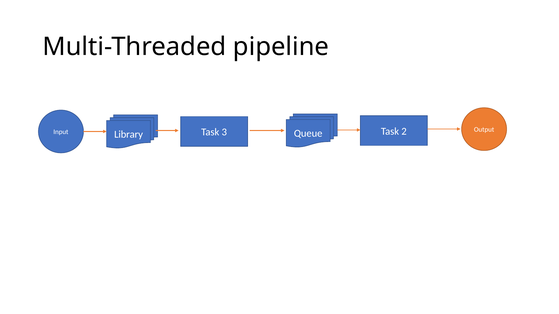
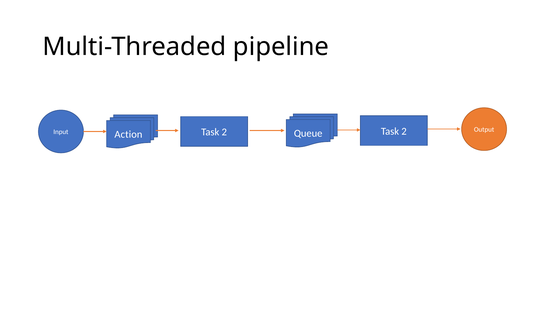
Library: Library -> Action (128, 135)
3: 3 -> 2 (224, 132)
